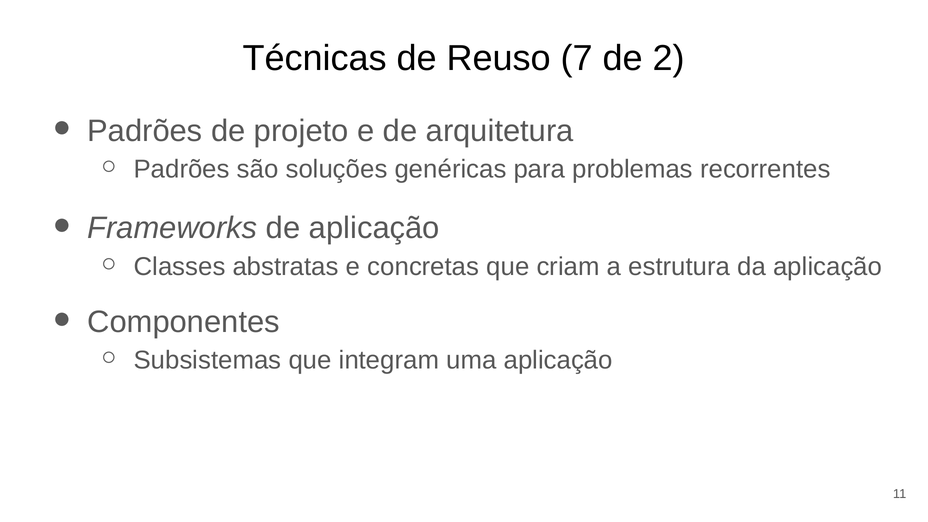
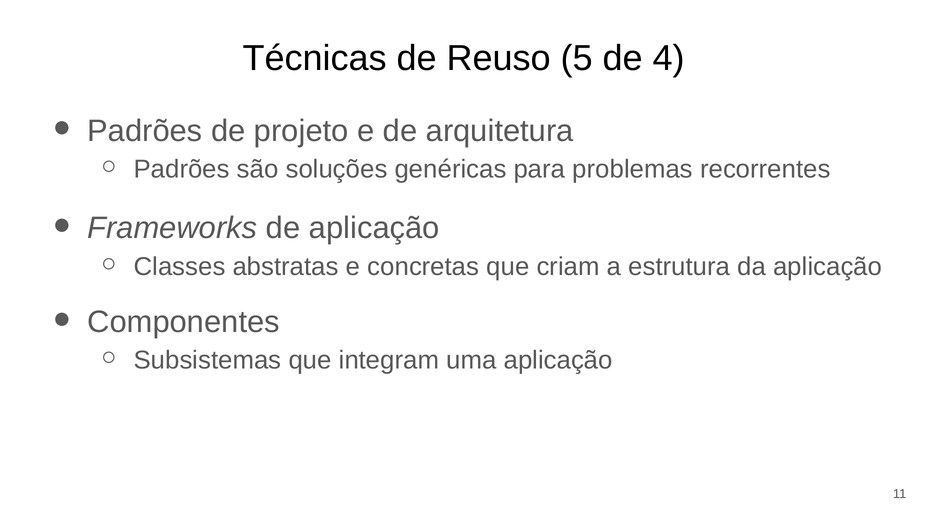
7: 7 -> 5 (577, 58)
2: 2 -> 4 (669, 58)
